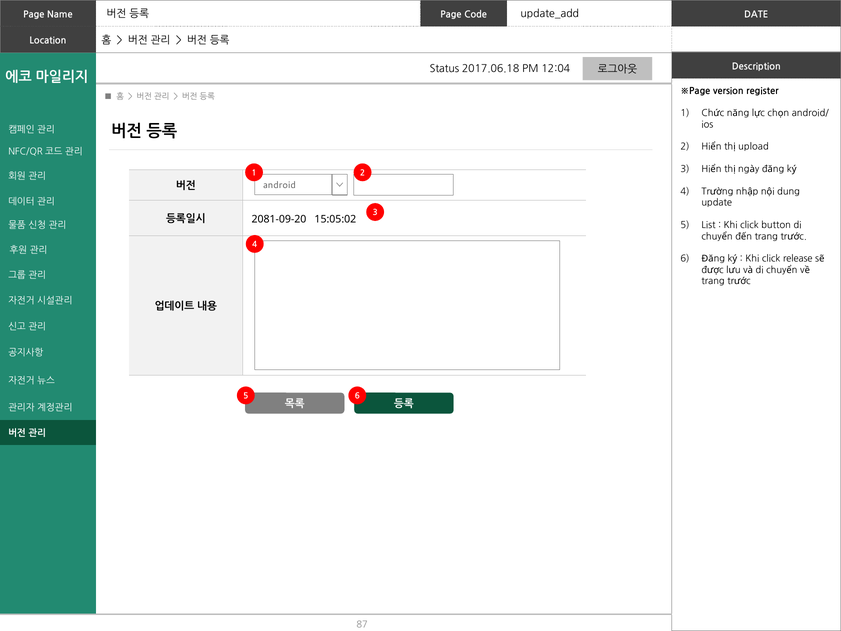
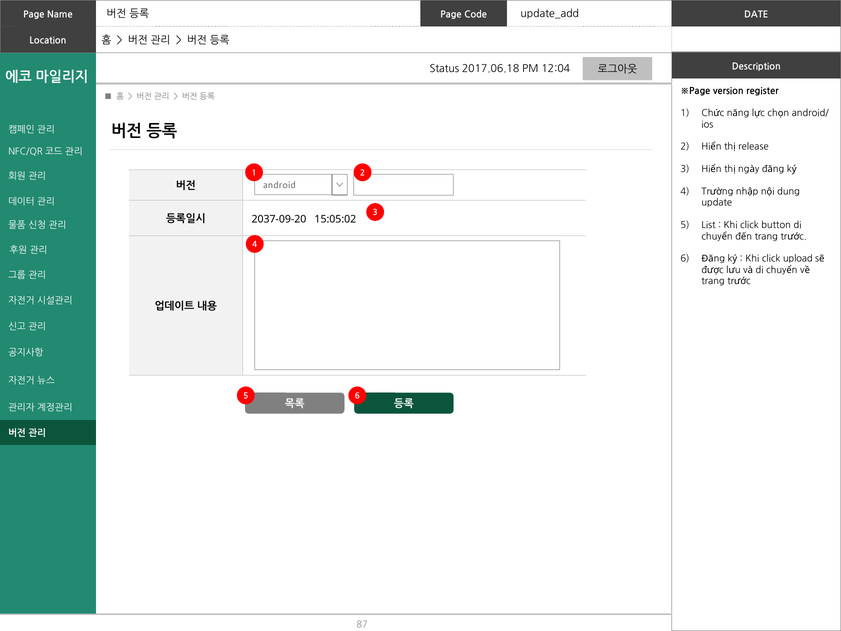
upload: upload -> release (753, 147)
2081-09-20: 2081-09-20 -> 2037-09-20 (279, 219)
release: release -> upload (798, 259)
